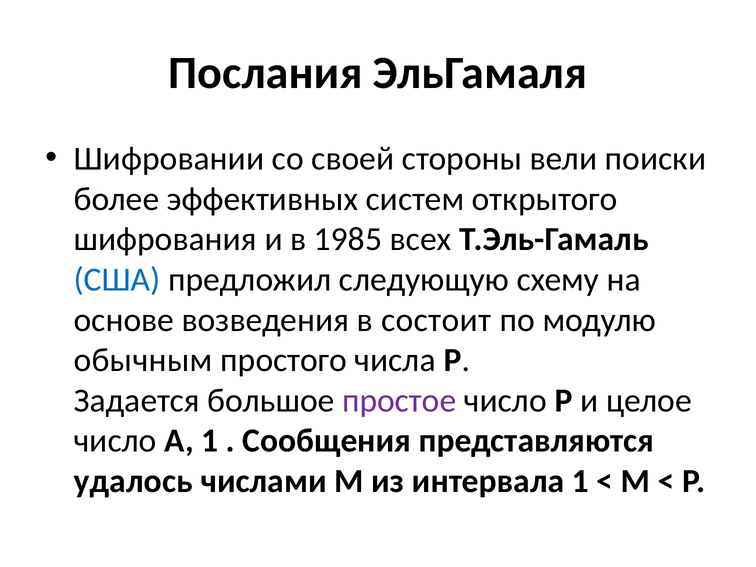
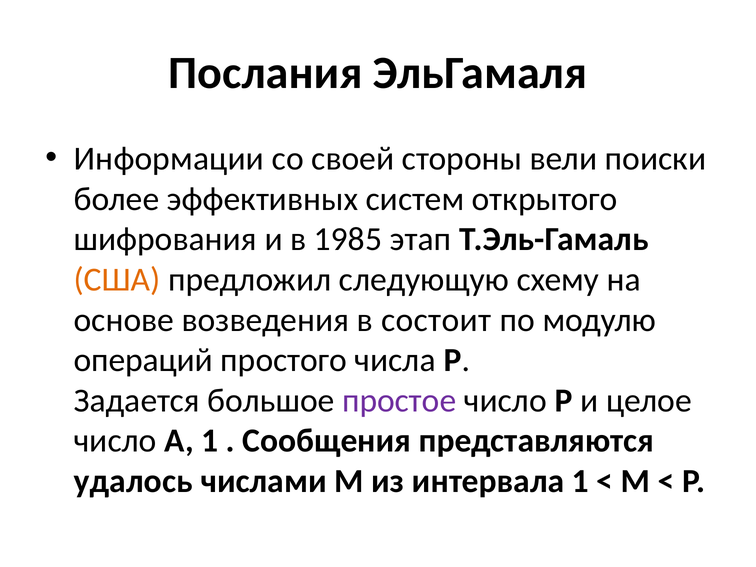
Шифровании: Шифровании -> Информации (169, 159)
всех: всех -> этап (420, 239)
США colour: blue -> orange (117, 280)
обычным: обычным -> операций (143, 360)
